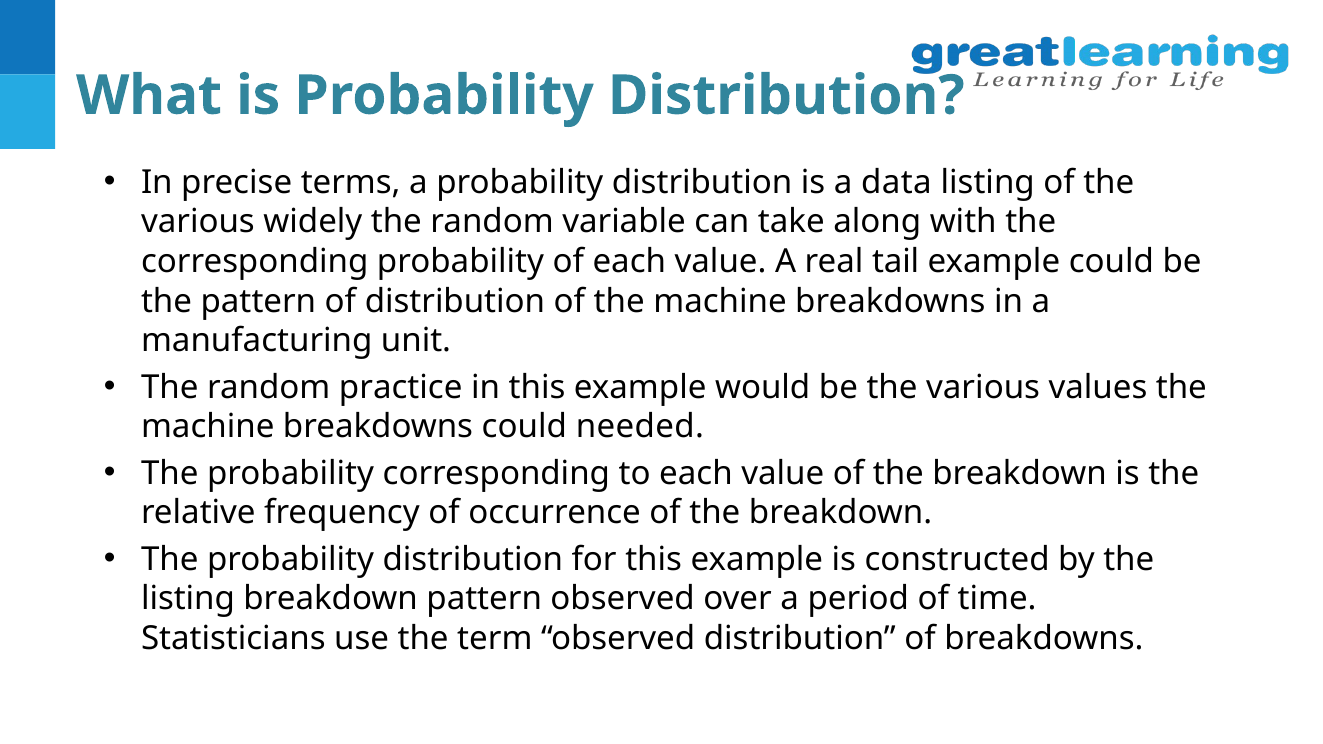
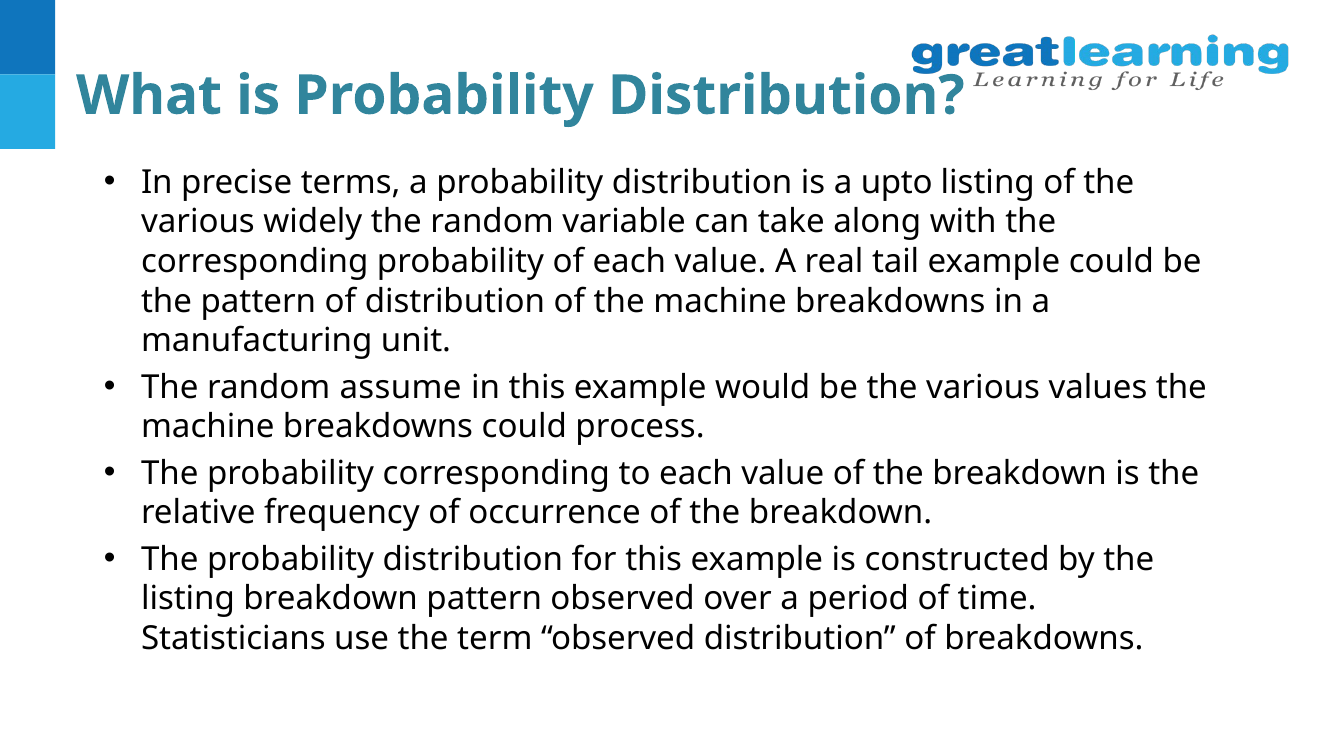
data: data -> upto (897, 182)
practice: practice -> assume (401, 387)
needed: needed -> process (640, 427)
